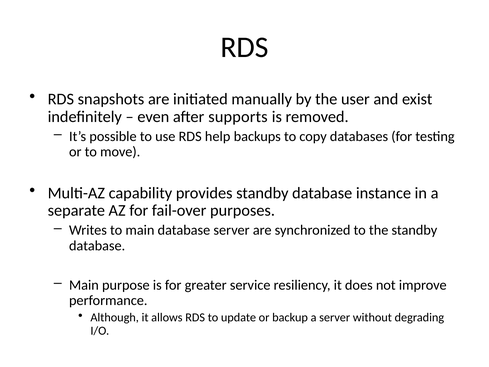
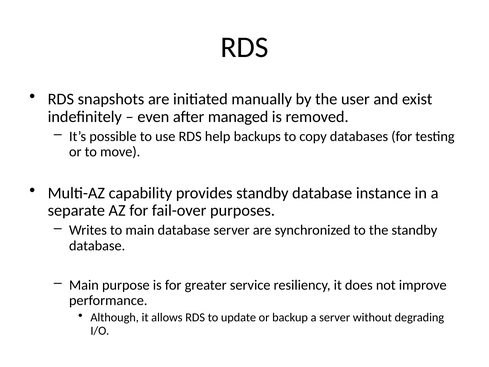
supports: supports -> managed (238, 117)
